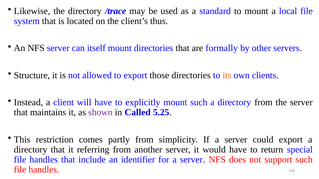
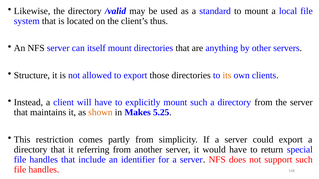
/trace: /trace -> /valid (116, 11)
formally: formally -> anything (222, 48)
shown colour: purple -> orange (100, 113)
Called: Called -> Makes (138, 113)
